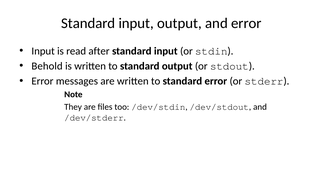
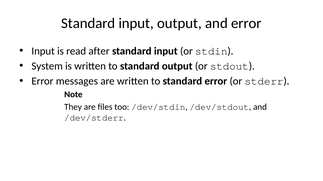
Behold: Behold -> System (47, 66)
